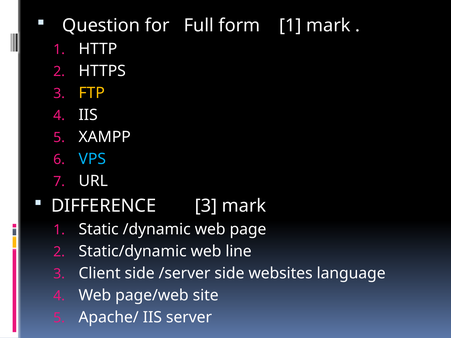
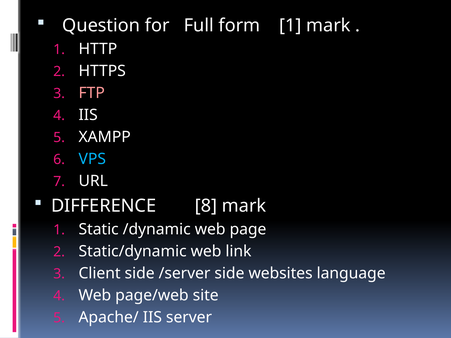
FTP colour: yellow -> pink (92, 93)
DIFFERENCE 3: 3 -> 8 (206, 206)
line: line -> link (238, 252)
